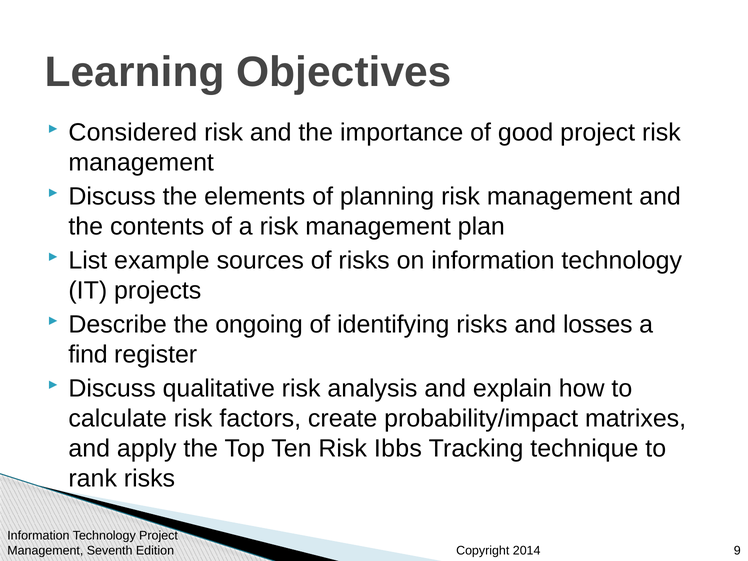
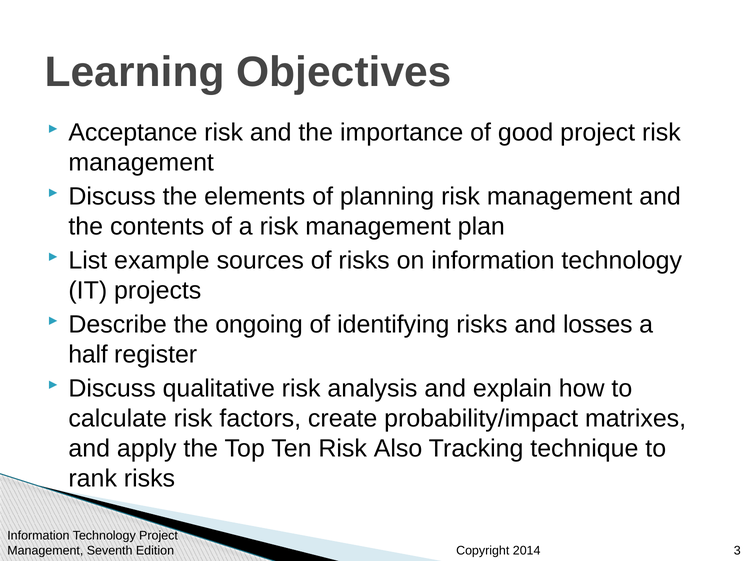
Considered: Considered -> Acceptance (133, 133)
find: find -> half (88, 355)
Ibbs: Ibbs -> Also (398, 448)
9: 9 -> 3 (737, 551)
